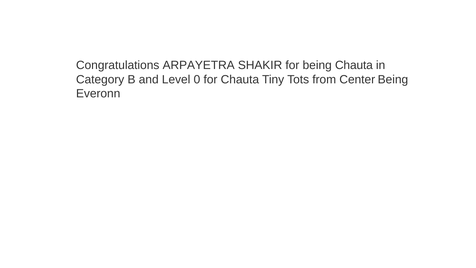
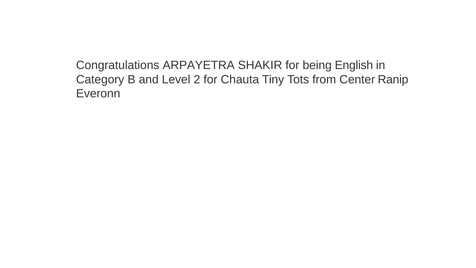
being Chauta: Chauta -> English (354, 65)
0: 0 -> 2 (197, 79)
Center Being: Being -> Ranip (393, 79)
